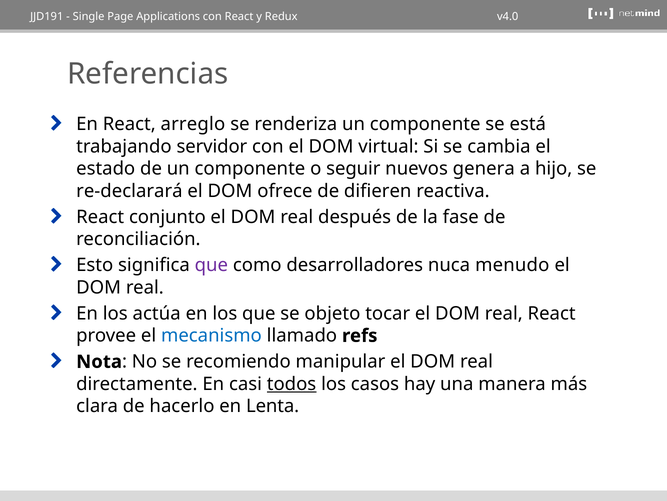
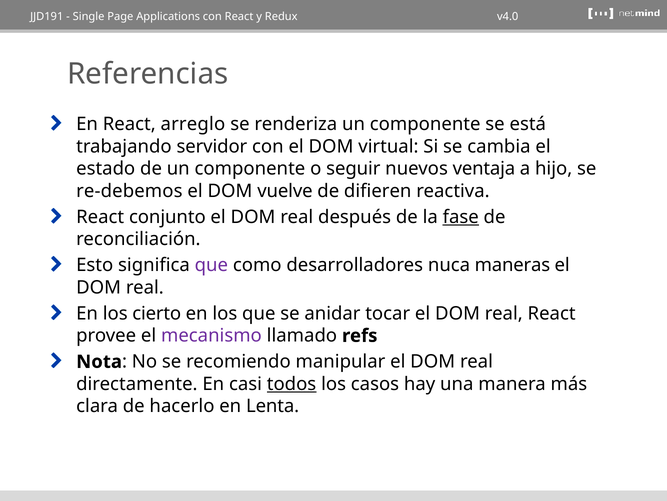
genera: genera -> ventaja (484, 168)
re-declarará: re-declarará -> re-debemos (129, 191)
ofrece: ofrece -> vuelve (285, 191)
fase underline: none -> present (461, 217)
menudo: menudo -> maneras (512, 265)
actúa: actúa -> cierto (157, 313)
objeto: objeto -> anidar (332, 313)
mecanismo colour: blue -> purple (211, 335)
